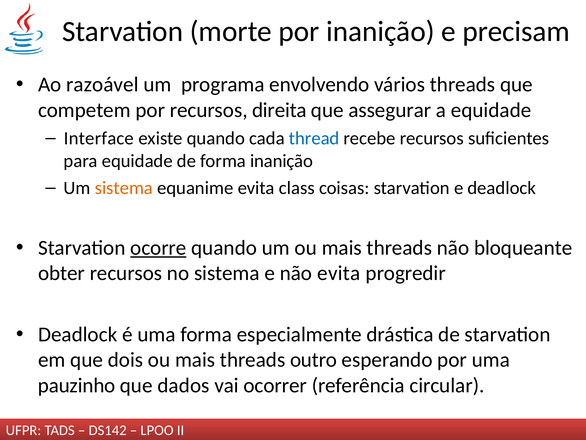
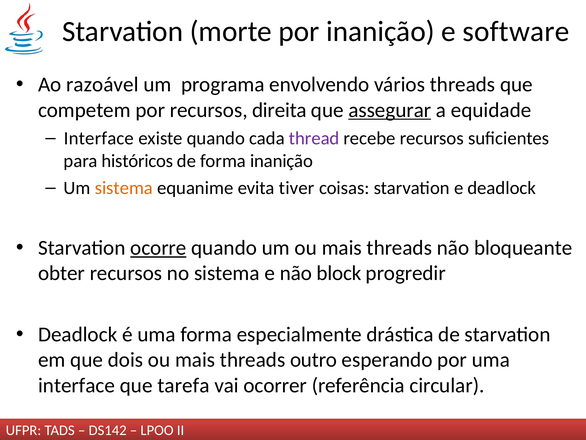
precisam: precisam -> software (516, 32)
assegurar underline: none -> present (390, 110)
thread colour: blue -> purple (314, 138)
para equidade: equidade -> históricos (137, 161)
class: class -> tiver (297, 188)
não evita: evita -> block (339, 273)
pauzinho: pauzinho -> interface (77, 385)
dados: dados -> tarefa (183, 385)
